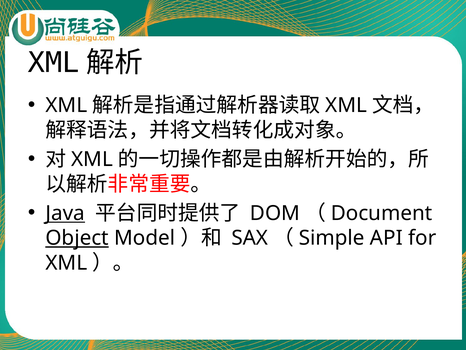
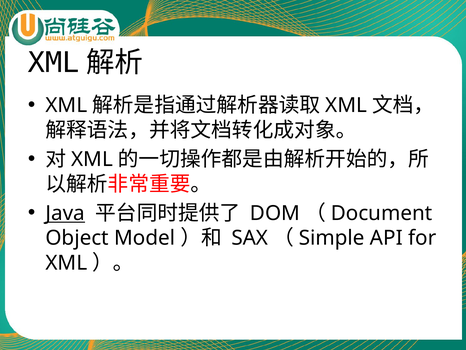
Object underline: present -> none (77, 238)
